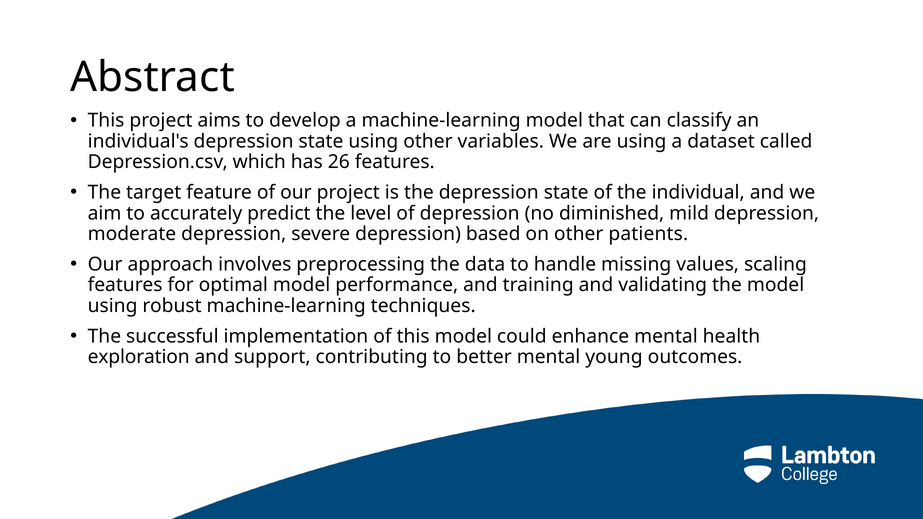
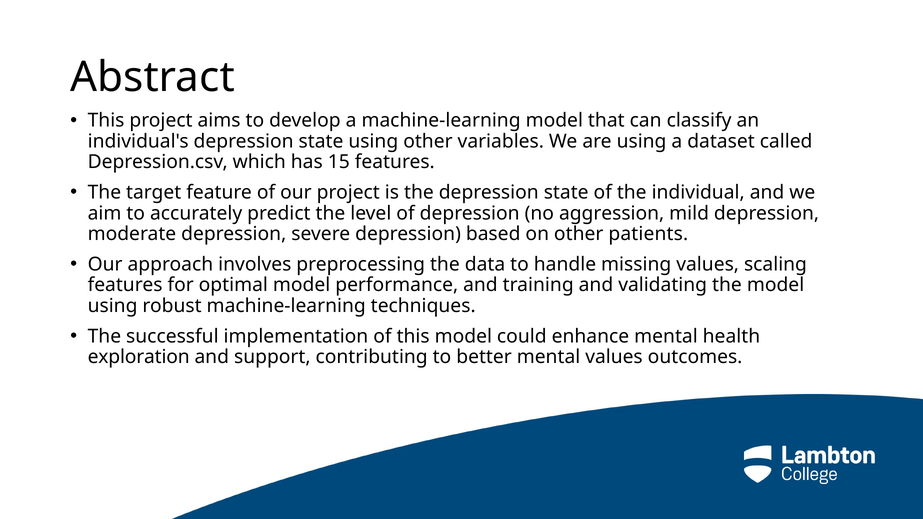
26: 26 -> 15 (339, 162)
diminished: diminished -> aggression (612, 213)
mental young: young -> values (614, 357)
